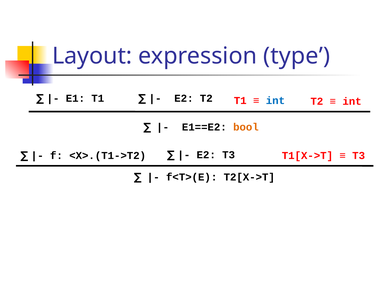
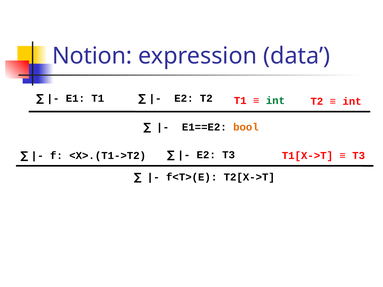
Layout: Layout -> Notion (92, 56)
type: type -> data (297, 56)
int colour: blue -> green (275, 101)
